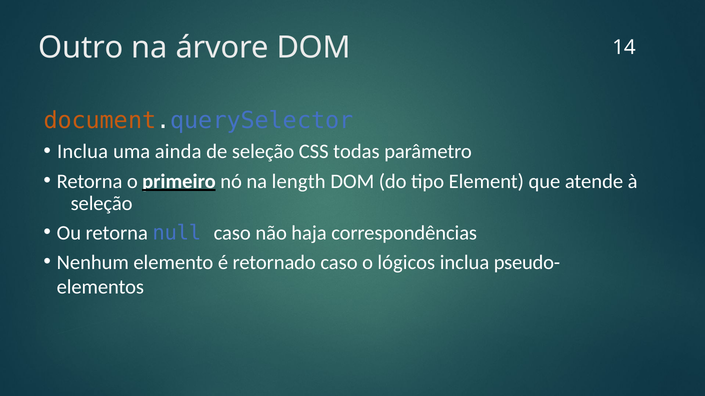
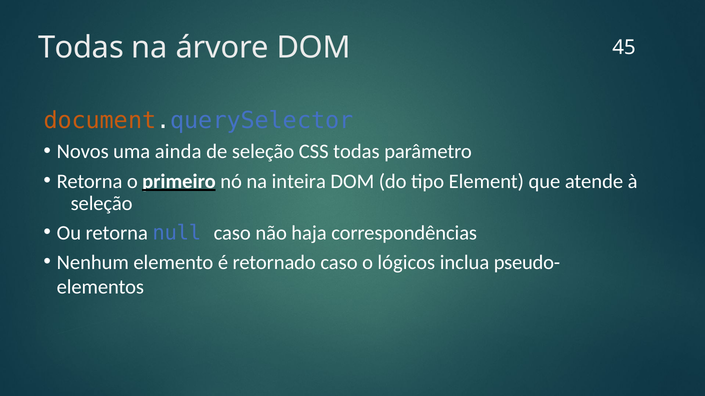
Outro: Outro -> Todas (81, 48)
14: 14 -> 45 (624, 47)
Inclua: Inclua -> Novos (83, 152)
length: length -> inteira (299, 182)
